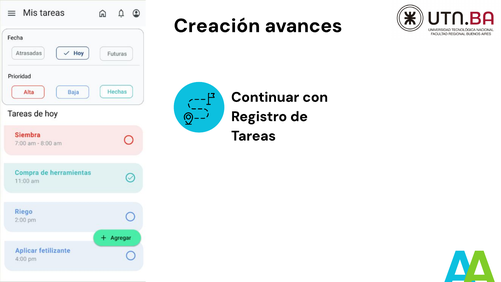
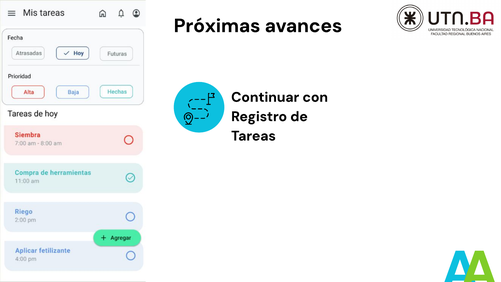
Creación: Creación -> Próximas (217, 26)
